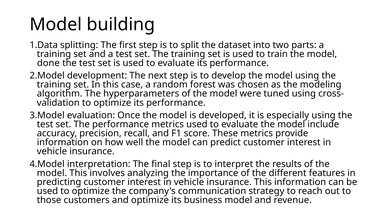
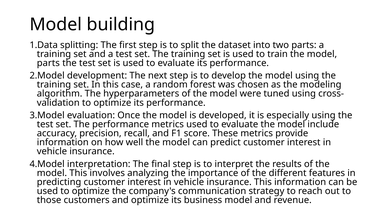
done: done -> parts (48, 63)
